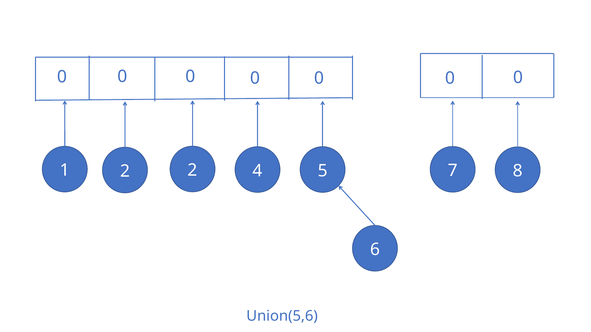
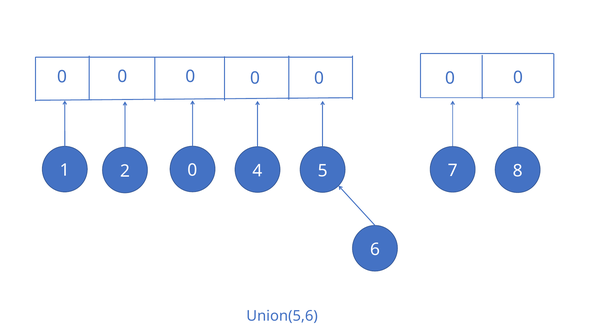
2 2: 2 -> 0 (193, 170)
